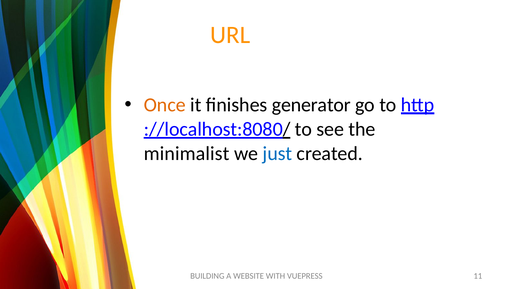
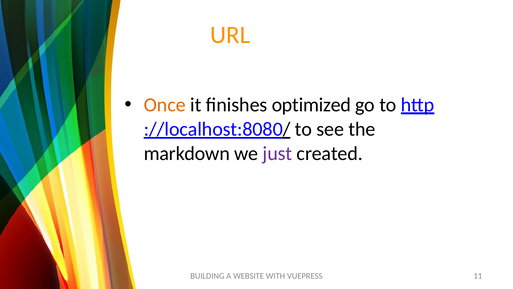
generator: generator -> optimized (311, 105)
minimalist: minimalist -> markdown (187, 153)
just colour: blue -> purple (277, 153)
